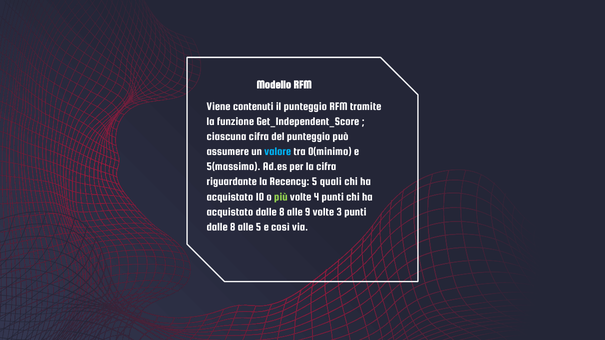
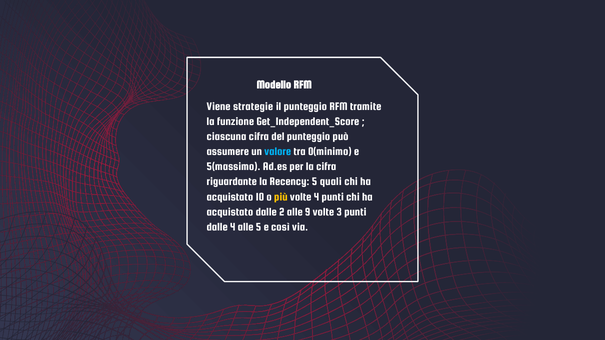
contenuti: contenuti -> strategie (253, 106)
più colour: light green -> yellow (281, 197)
acquistato dalle 8: 8 -> 2 (282, 212)
8: 8 -> 4 (233, 227)
